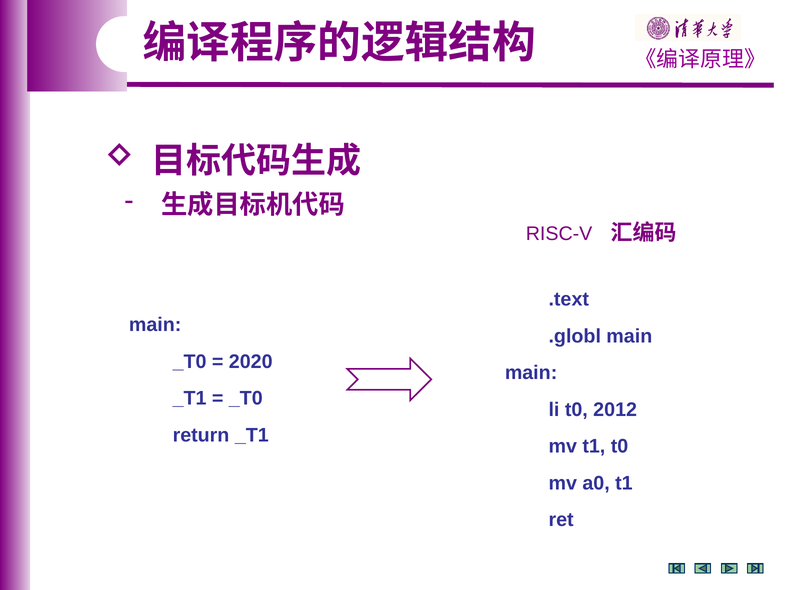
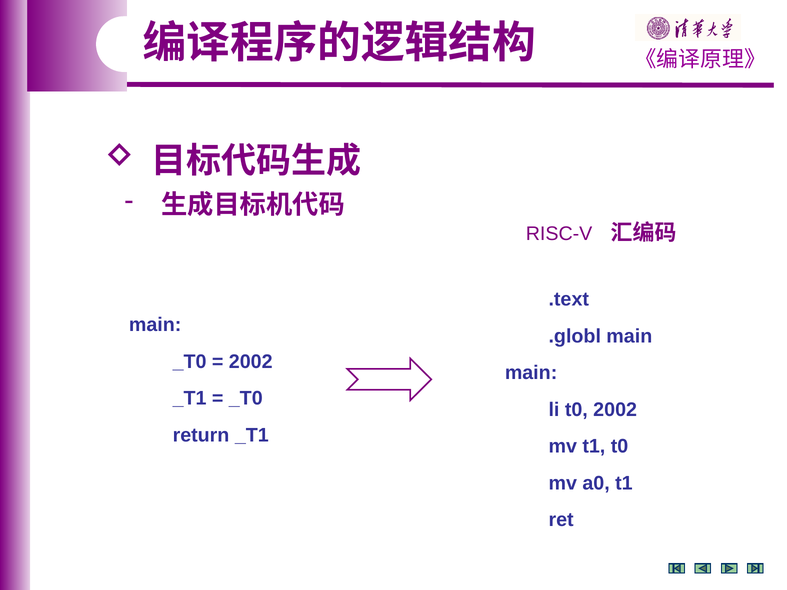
2020: 2020 -> 2002 (251, 362)
t0 2012: 2012 -> 2002 (615, 410)
